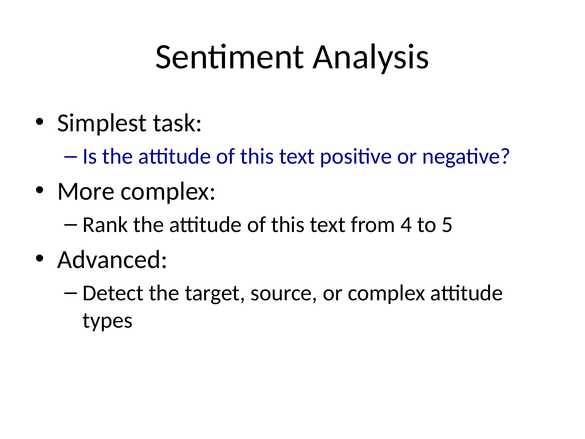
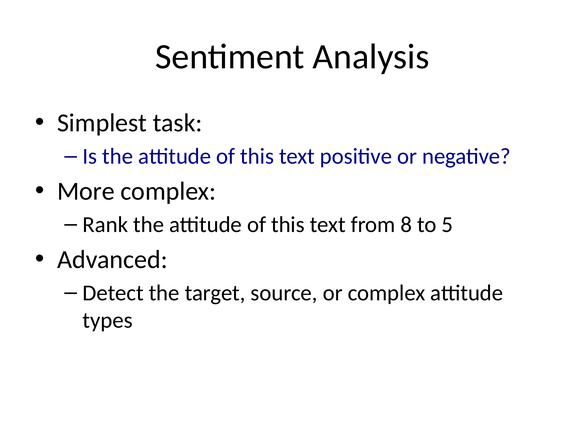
4: 4 -> 8 (406, 225)
